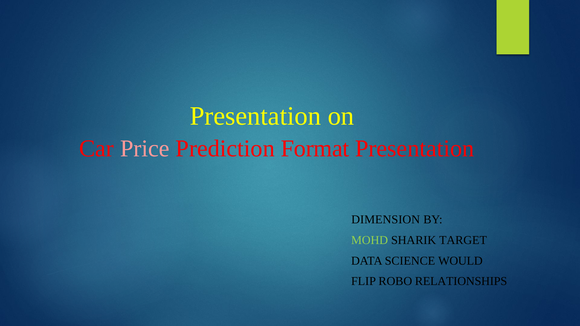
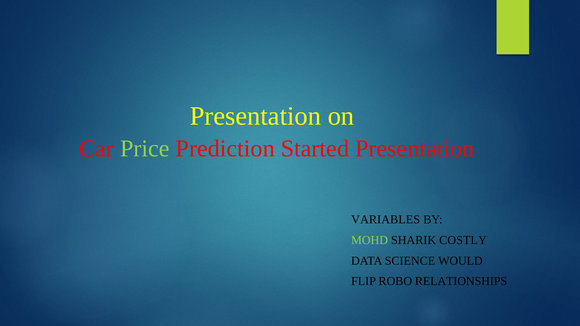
Price colour: pink -> light green (145, 149)
Format: Format -> Started (315, 149)
DIMENSION: DIMENSION -> VARIABLES (386, 220)
TARGET: TARGET -> COSTLY (463, 240)
